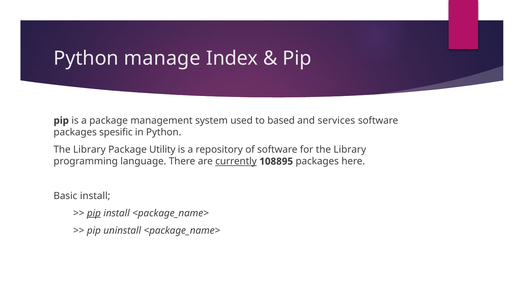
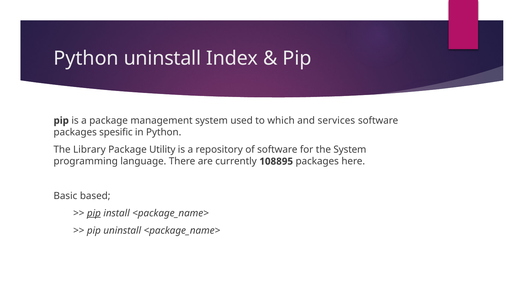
Python manage: manage -> uninstall (162, 58)
based: based -> which (281, 120)
for the Library: Library -> System (350, 149)
currently underline: present -> none (236, 161)
Basic install: install -> based (95, 196)
